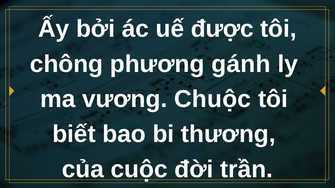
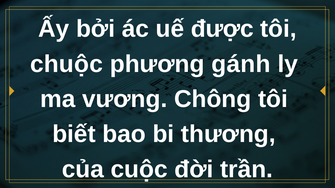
chông: chông -> chuộc (66, 64)
Chuộc: Chuộc -> Chông (213, 99)
